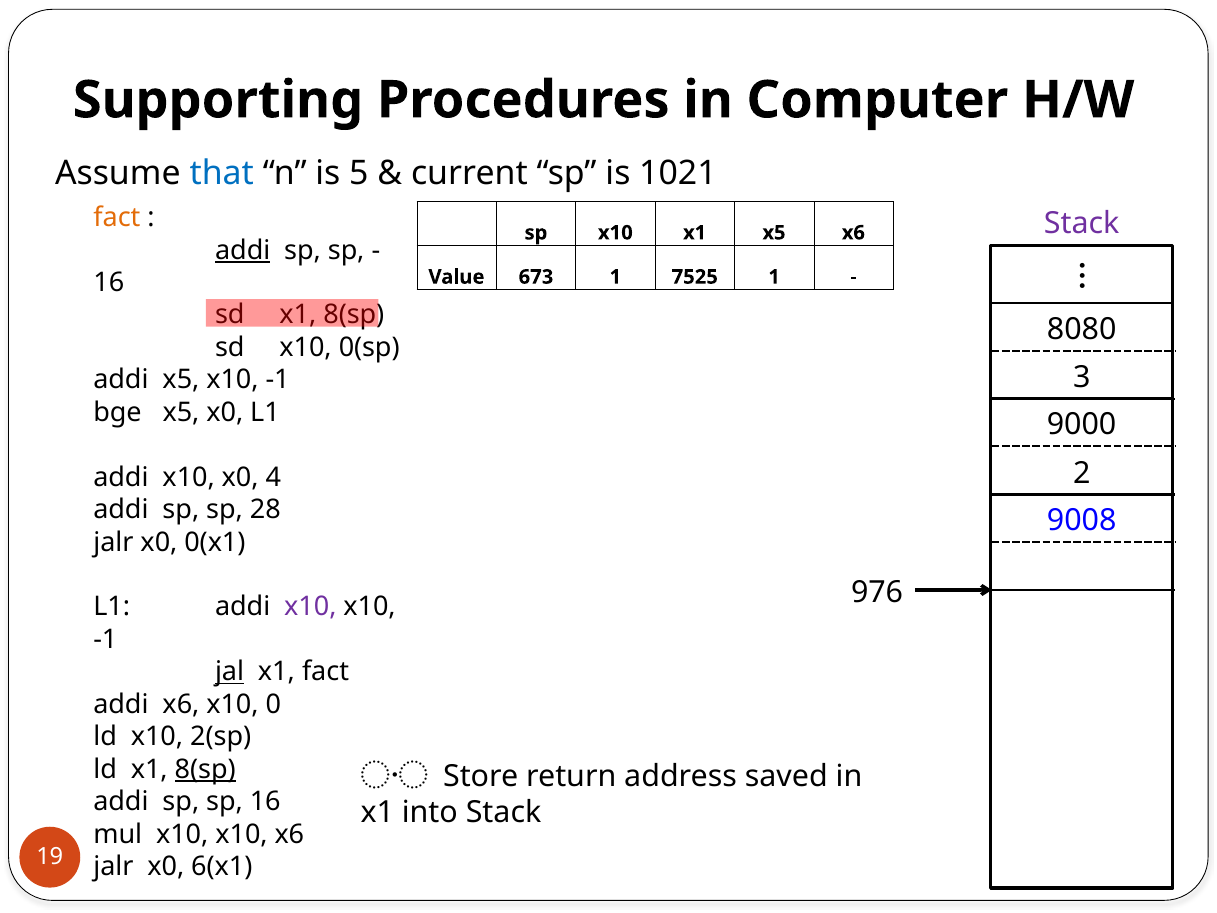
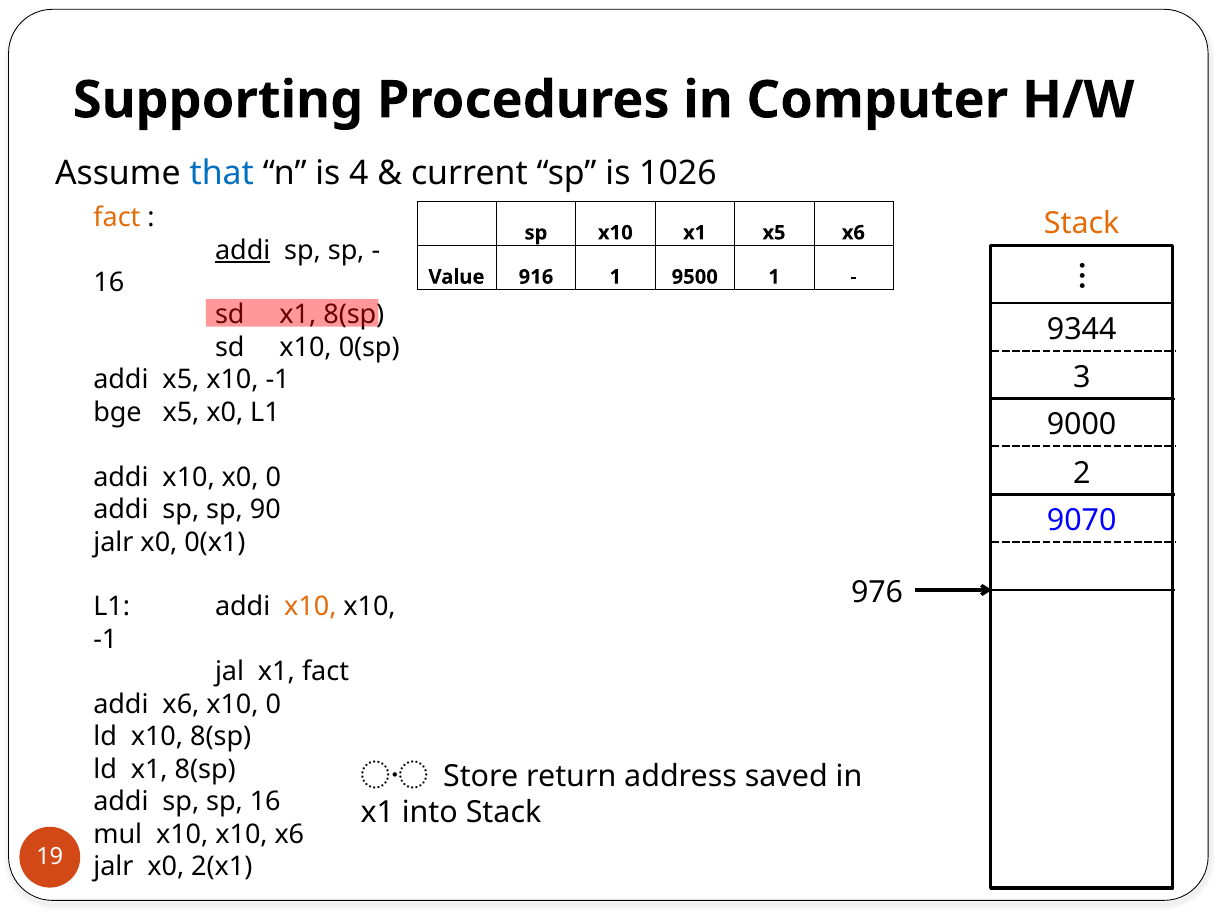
5: 5 -> 4 (359, 174)
1021: 1021 -> 1026 (678, 174)
Stack colour: purple -> orange (1082, 224)
673: 673 -> 916 (536, 277)
7525: 7525 -> 9500 (695, 277)
8080: 8080 -> 9344 (1082, 329)
x0 4: 4 -> 0 (273, 477)
28: 28 -> 90 (265, 510)
9008: 9008 -> 9070 (1082, 520)
x10 colour: purple -> orange (310, 607)
jal underline: present -> none (230, 672)
x10 2(sp: 2(sp -> 8(sp (221, 737)
8(sp underline: present -> none (205, 769)
6(x1: 6(x1 -> 2(x1 (222, 866)
